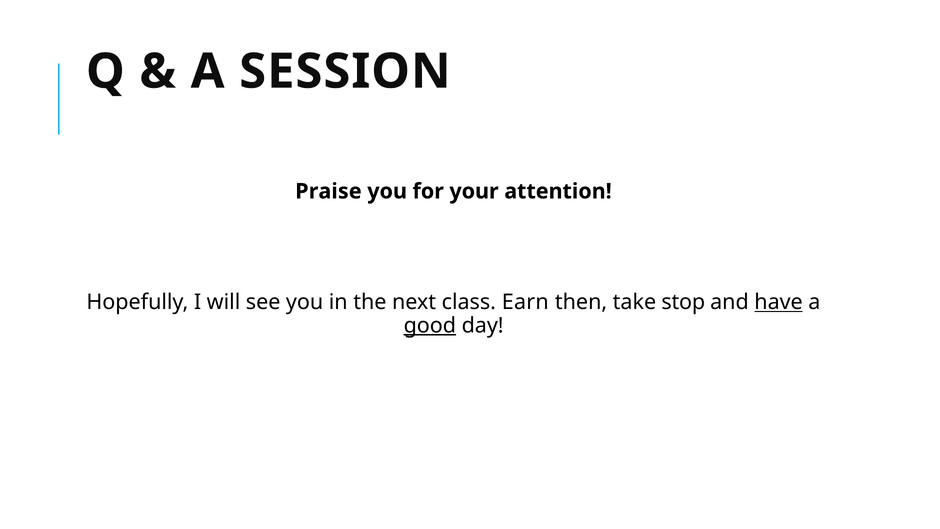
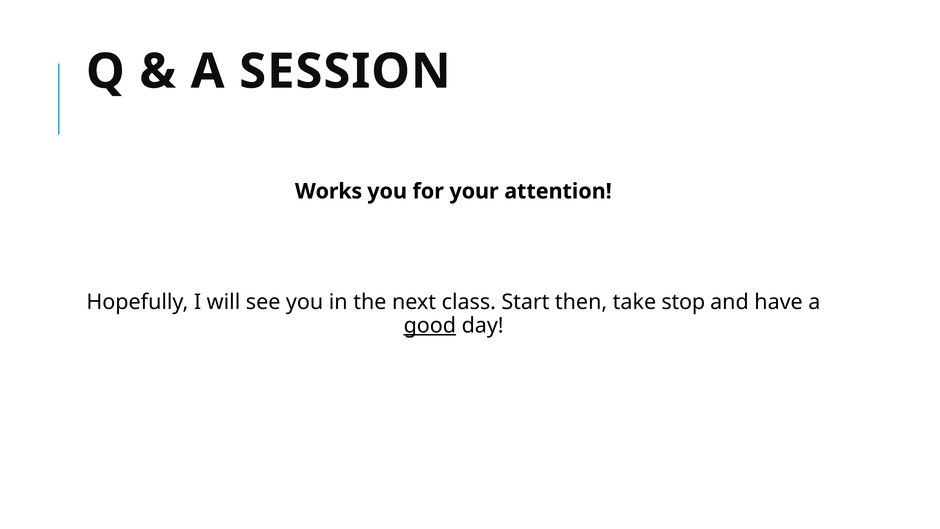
Praise: Praise -> Works (329, 191)
Earn: Earn -> Start (525, 302)
have underline: present -> none (779, 302)
